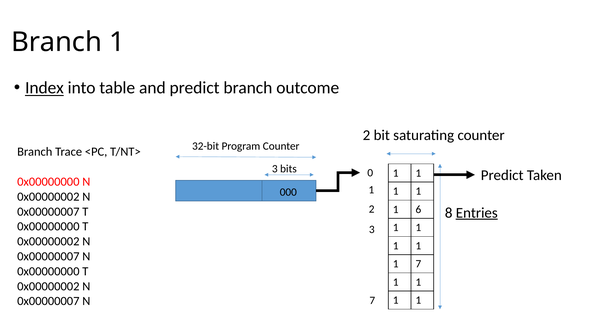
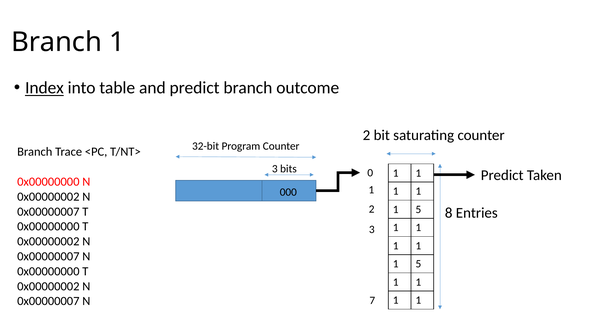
6: 6 -> 5 (418, 210)
Entries underline: present -> none (477, 213)
7: 7 -> 5 (418, 264)
